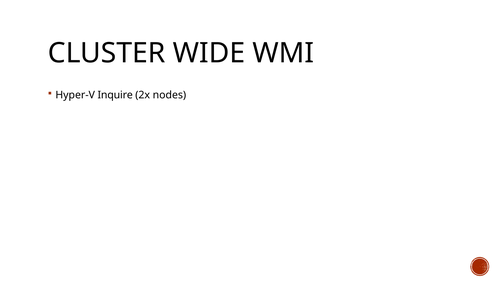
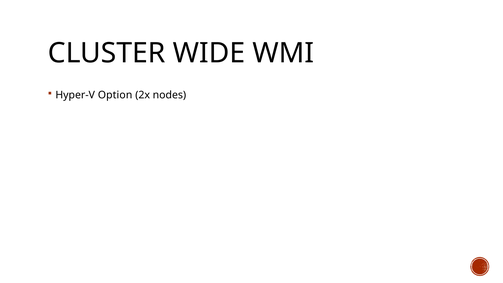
Inquire: Inquire -> Option (115, 95)
